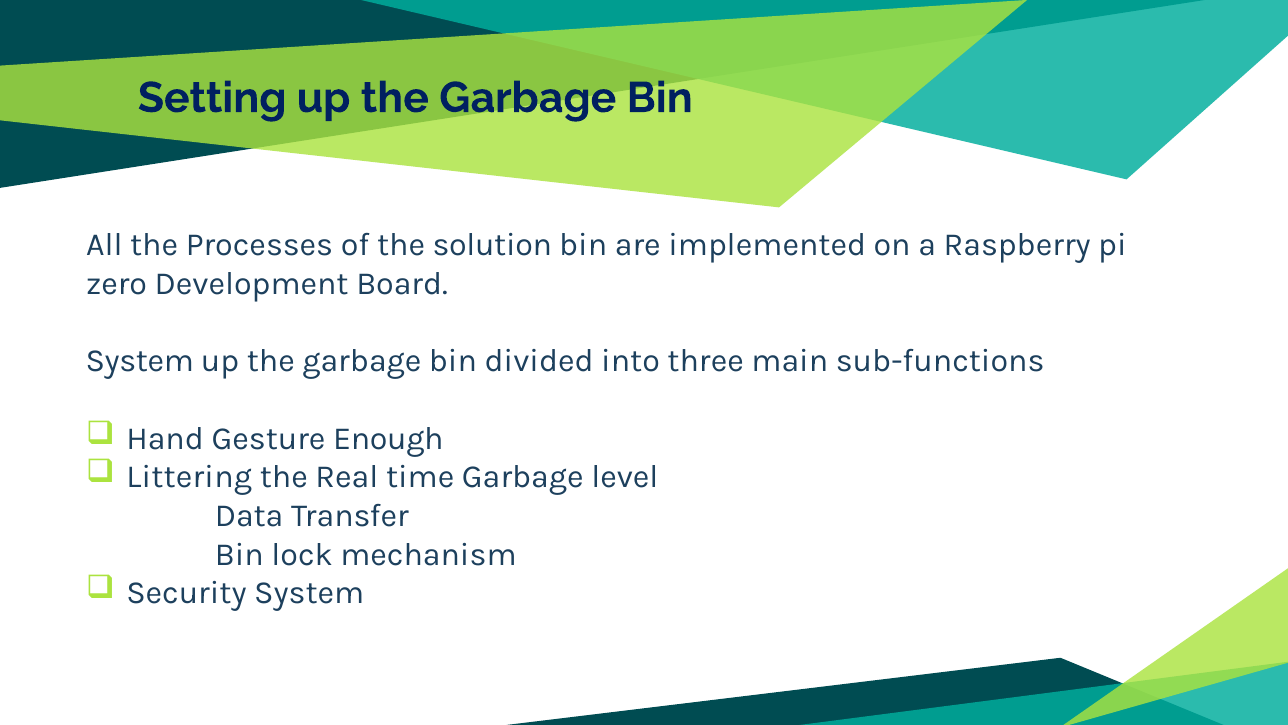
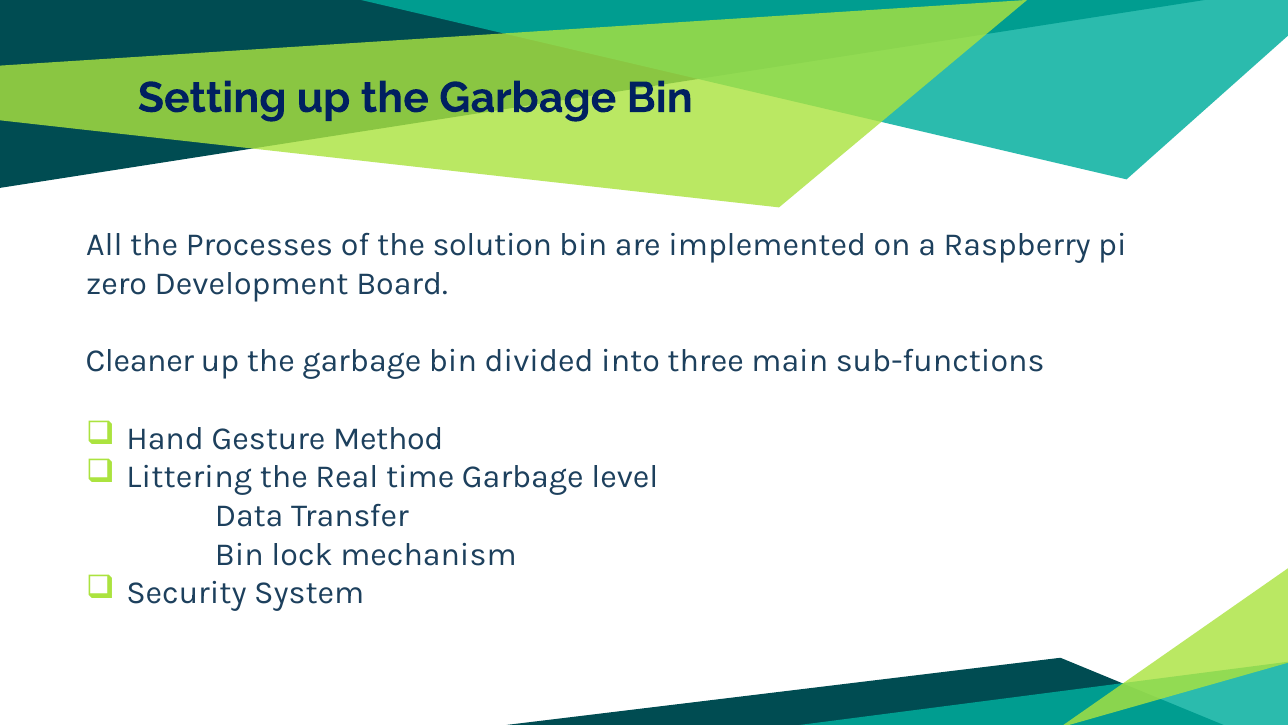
System: System -> Cleaner (140, 361)
Enough: Enough -> Method (388, 438)
